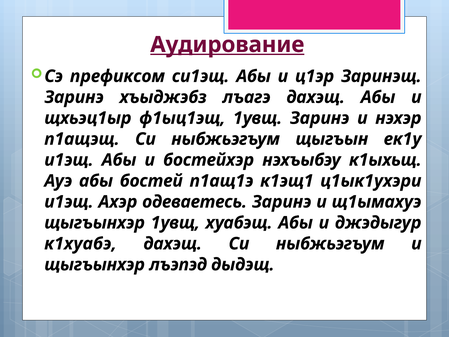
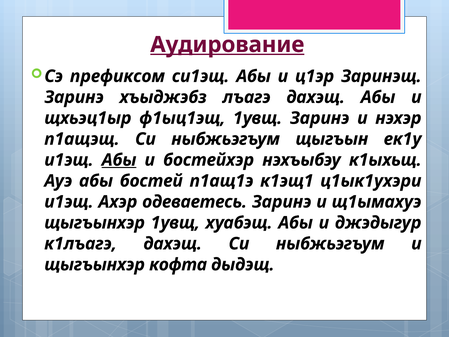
Абы underline: none -> present (119, 160)
к1хуабэ: к1хуабэ -> к1лъагэ (81, 244)
лъэпэд: лъэпэд -> кофта (178, 264)
